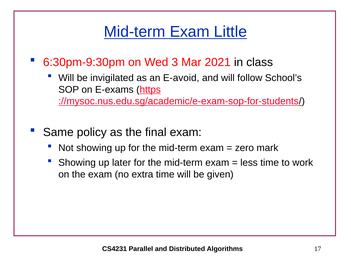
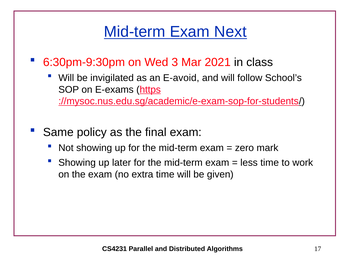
Little: Little -> Next (230, 32)
